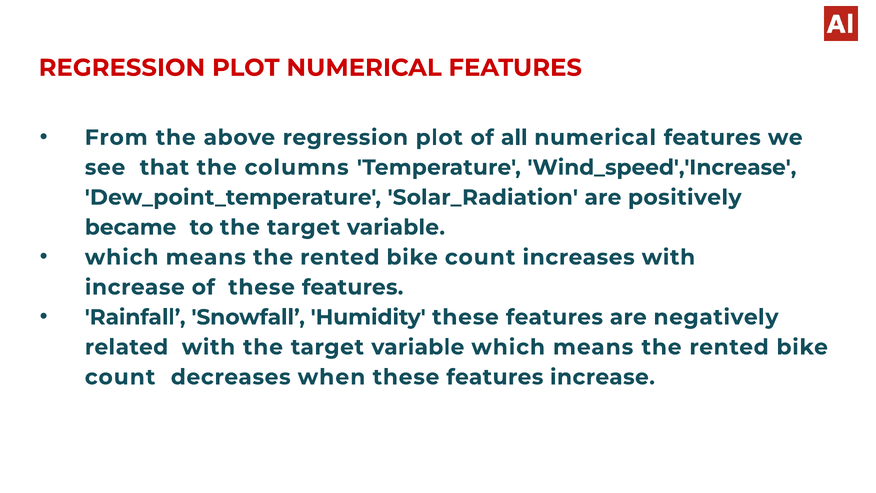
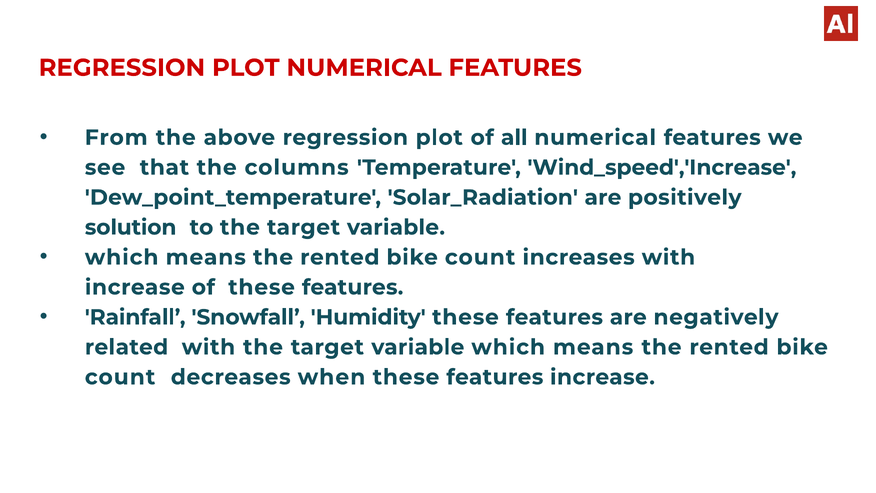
became: became -> solution (131, 227)
